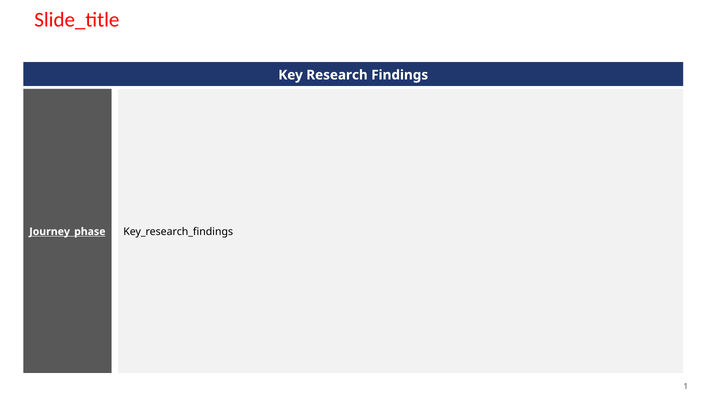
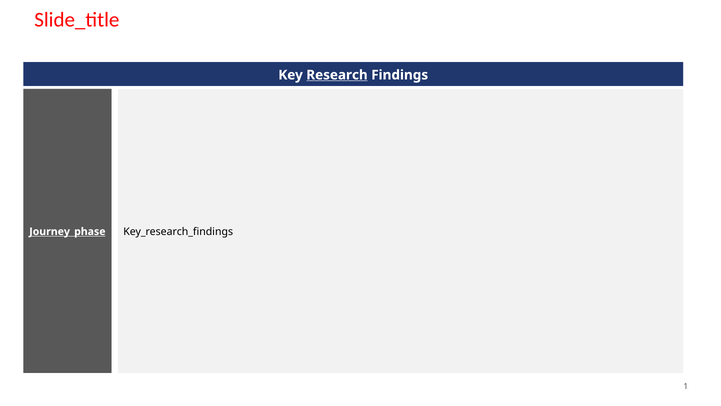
Research underline: none -> present (337, 75)
